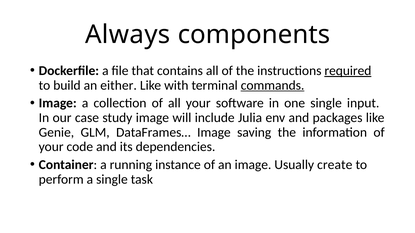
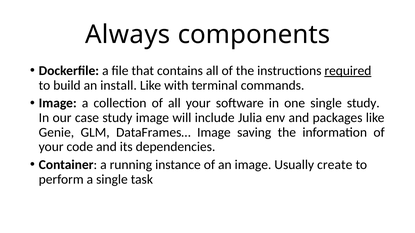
either: either -> install (119, 85)
commands underline: present -> none (273, 85)
single input: input -> study (363, 103)
